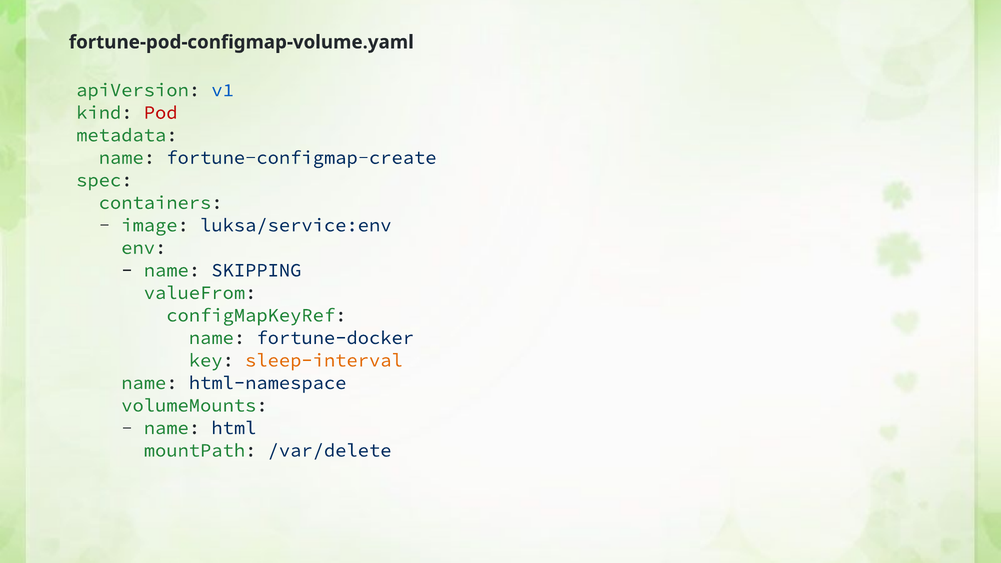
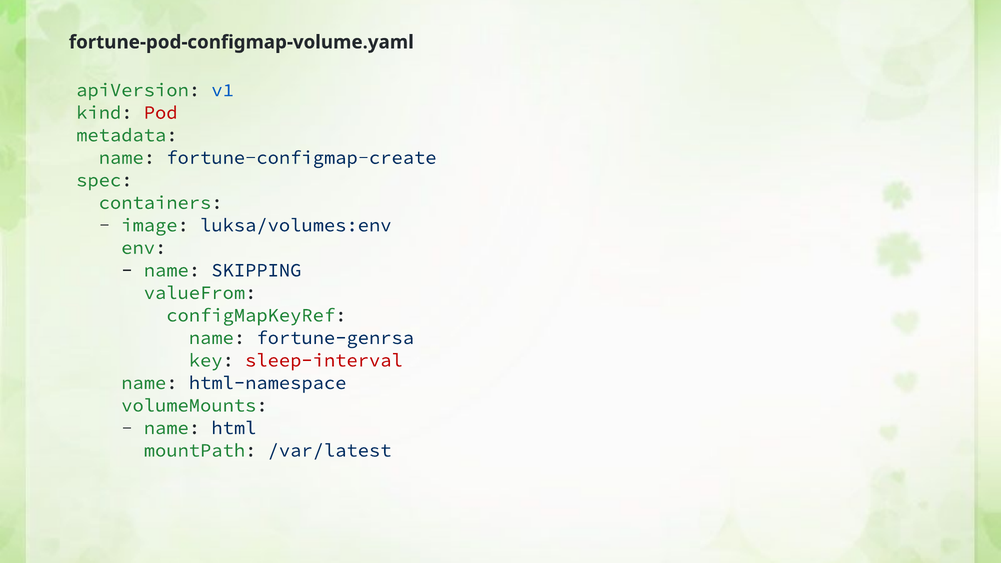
luksa/service:env: luksa/service:env -> luksa/volumes:env (296, 225)
fortune-docker: fortune-docker -> fortune-genrsa (335, 338)
sleep-interval colour: orange -> red (324, 360)
/var/delete: /var/delete -> /var/latest (330, 450)
